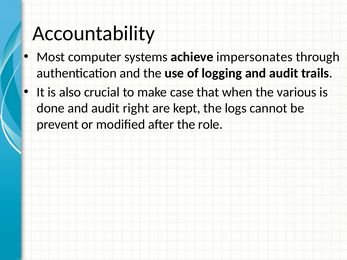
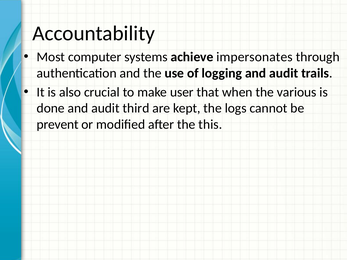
case: case -> user (182, 92)
right: right -> third (136, 108)
role: role -> this (210, 125)
